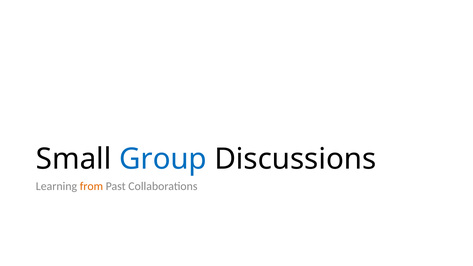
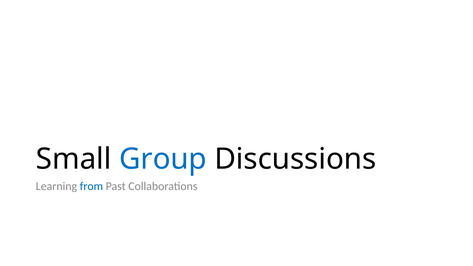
from colour: orange -> blue (91, 186)
